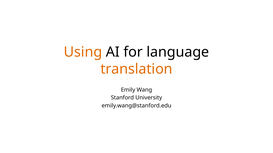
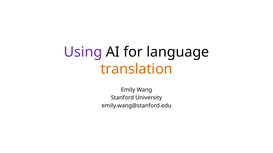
Using colour: orange -> purple (83, 52)
